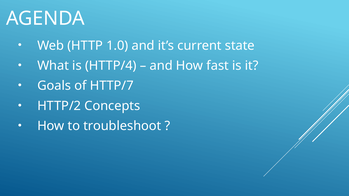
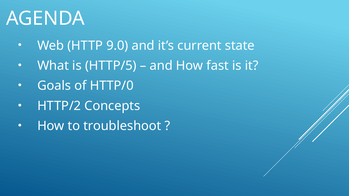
1.0: 1.0 -> 9.0 (117, 46)
HTTP/4: HTTP/4 -> HTTP/5 (111, 66)
HTTP/7: HTTP/7 -> HTTP/0 (112, 86)
